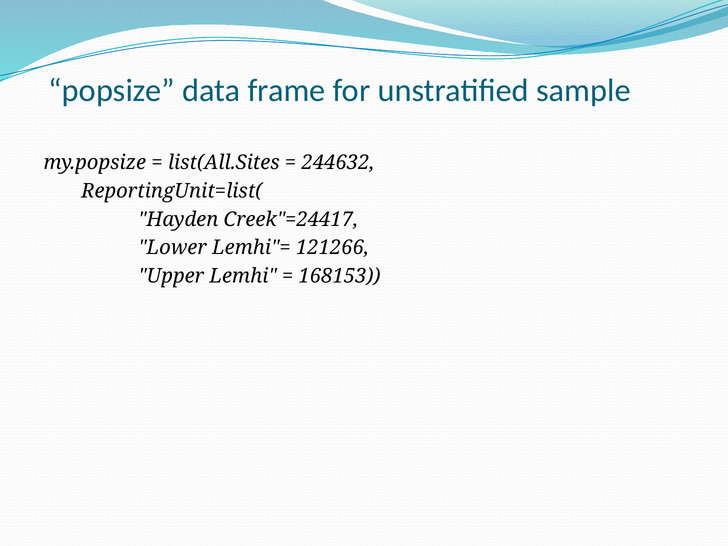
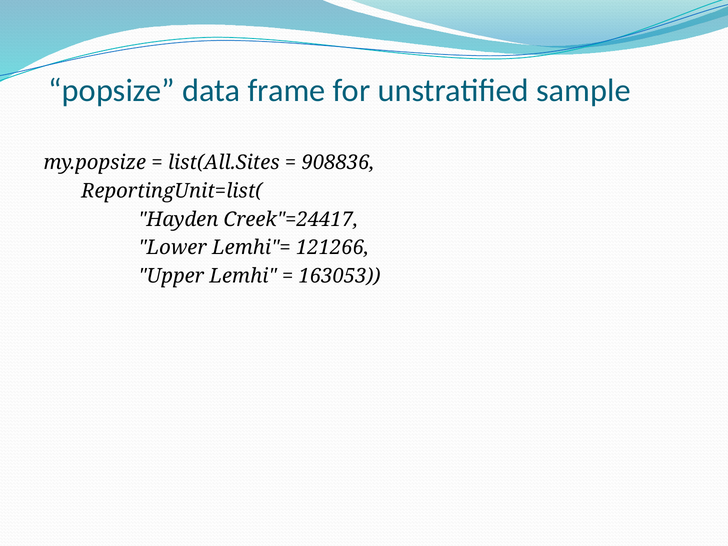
244632: 244632 -> 908836 (338, 163)
168153: 168153 -> 163053 (340, 276)
